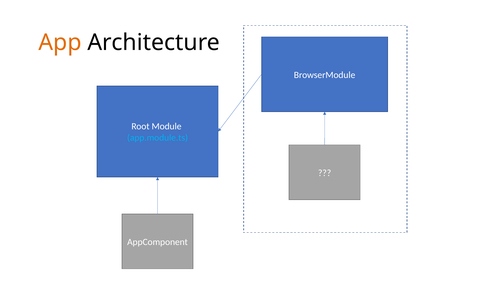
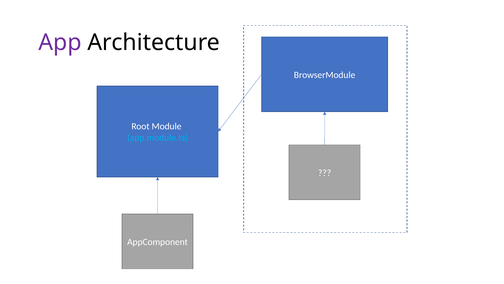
App colour: orange -> purple (60, 42)
